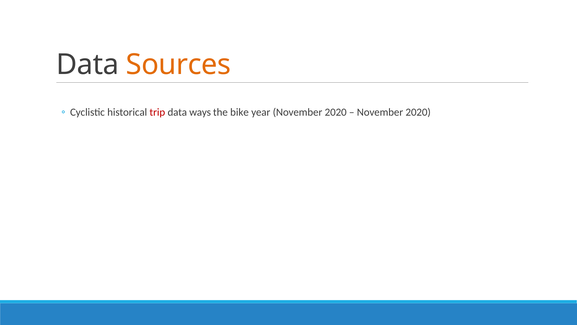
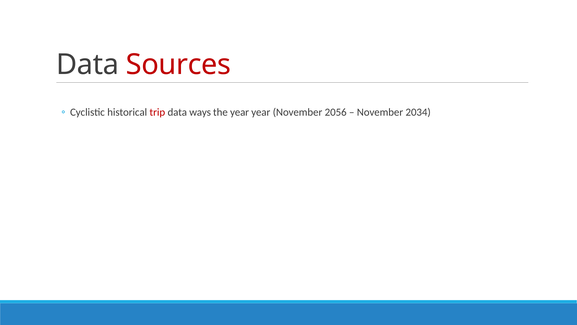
Sources colour: orange -> red (178, 65)
the bike: bike -> year (240, 112)
year November 2020: 2020 -> 2056 (336, 112)
2020: 2020 -> 2034 (418, 112)
